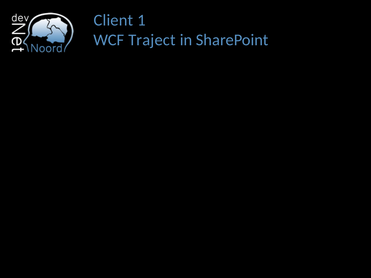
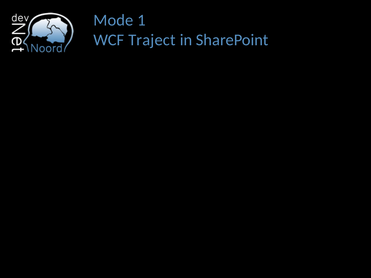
Client: Client -> Mode (113, 20)
